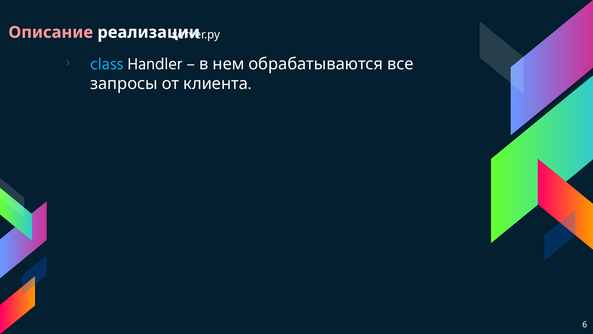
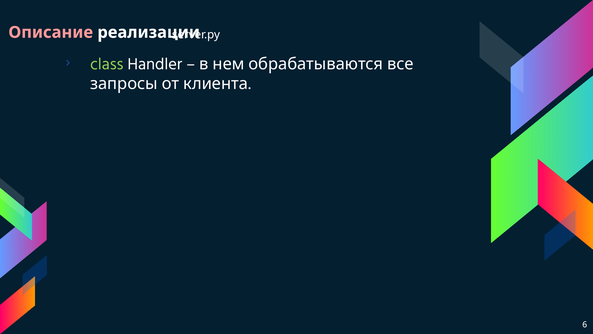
class colour: light blue -> light green (107, 64)
